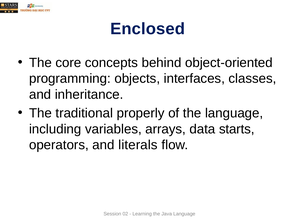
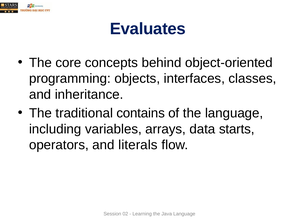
Enclosed: Enclosed -> Evaluates (148, 29)
properly: properly -> contains (141, 113)
